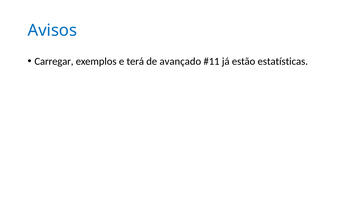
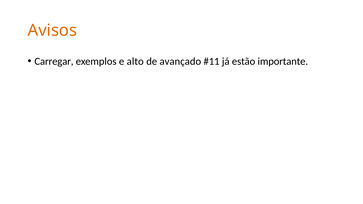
Avisos colour: blue -> orange (52, 30)
terá: terá -> alto (135, 61)
estatísticas: estatísticas -> importante (283, 61)
